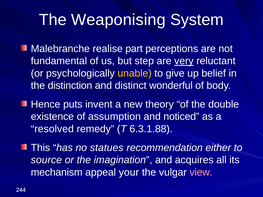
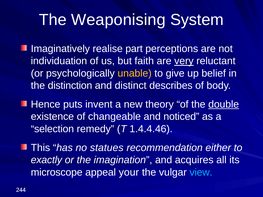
Malebranche: Malebranche -> Imaginatively (60, 49)
fundamental: fundamental -> individuation (59, 61)
step: step -> faith (144, 61)
wonderful: wonderful -> describes (171, 86)
double underline: none -> present (224, 104)
assumption: assumption -> changeable (114, 117)
resolved: resolved -> selection (52, 129)
6.3.1.88: 6.3.1.88 -> 1.4.4.46 (151, 129)
source: source -> exactly (46, 160)
mechanism: mechanism -> microscope (57, 172)
view colour: pink -> light blue (201, 172)
